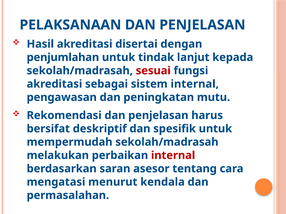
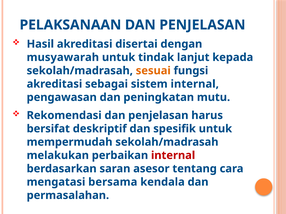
penjumlahan: penjumlahan -> musyawarah (63, 57)
sesuai colour: red -> orange (153, 71)
menurut: menurut -> bersama (113, 182)
